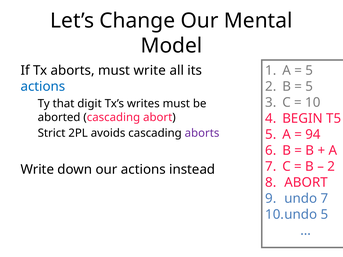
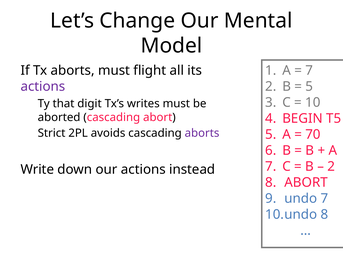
must write: write -> flight (150, 71)
5: 5 -> 7 (309, 71)
actions colour: blue -> purple (43, 87)
94: 94 -> 70 (313, 135)
5: 5 -> 8 (324, 215)
